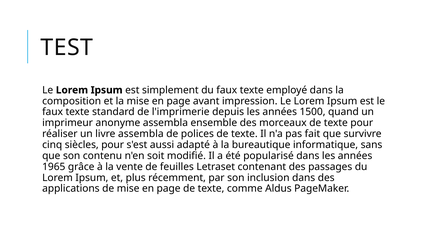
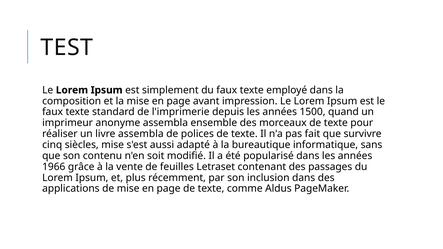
siècles pour: pour -> mise (113, 145)
1965: 1965 -> 1966 (54, 167)
